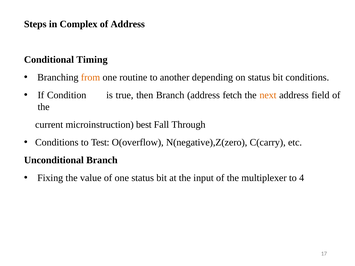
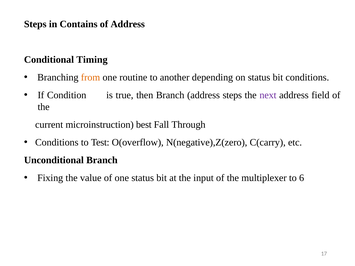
Complex: Complex -> Contains (79, 24)
address fetch: fetch -> steps (232, 95)
next colour: orange -> purple (268, 95)
4: 4 -> 6 (302, 178)
